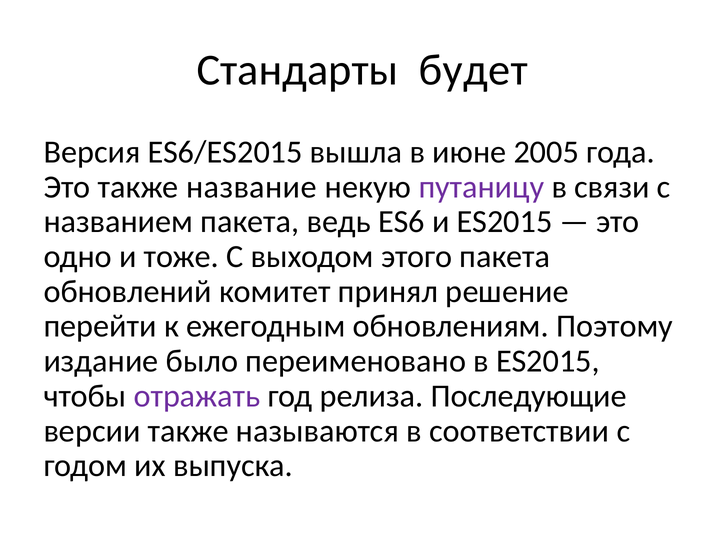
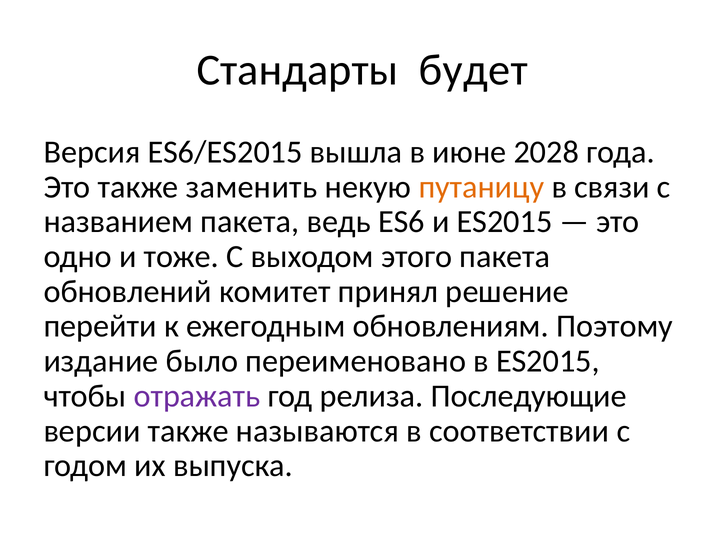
2005: 2005 -> 2028 (546, 152)
название: название -> заменить (251, 187)
путаницу colour: purple -> orange (481, 187)
